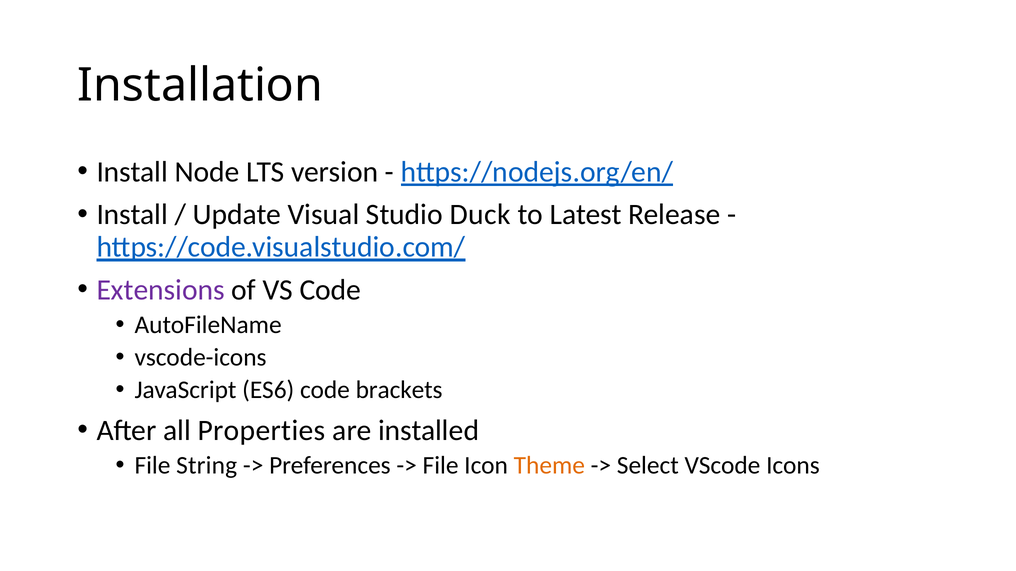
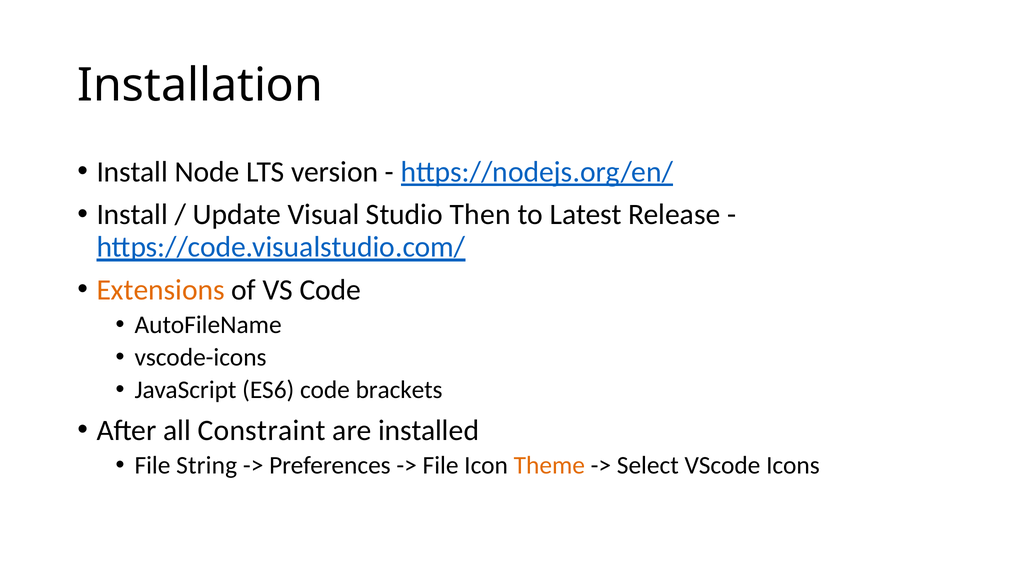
Duck: Duck -> Then (480, 215)
Extensions colour: purple -> orange (161, 290)
Properties: Properties -> Constraint (262, 431)
